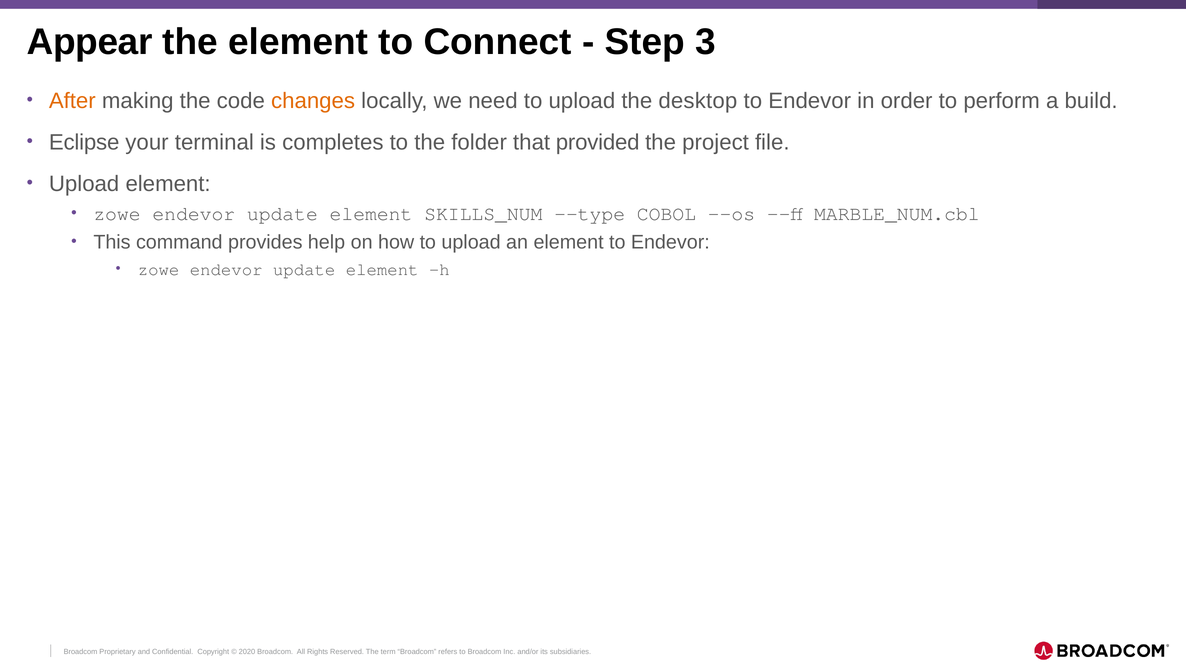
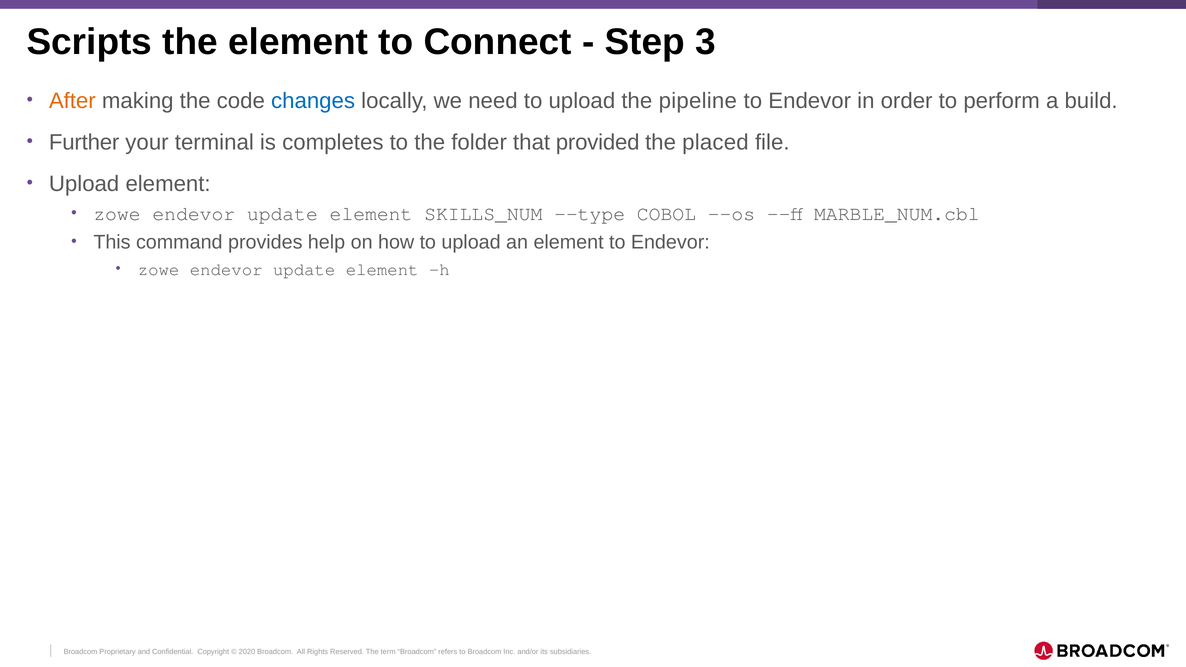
Appear: Appear -> Scripts (89, 42)
changes colour: orange -> blue (313, 101)
desktop: desktop -> pipeline (698, 101)
Eclipse: Eclipse -> Further (84, 142)
project: project -> placed (715, 142)
